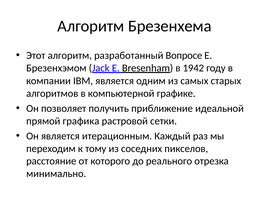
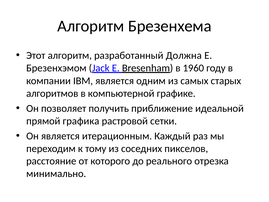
Вопросе: Вопросе -> Должна (184, 55)
1942: 1942 -> 1960 (193, 68)
